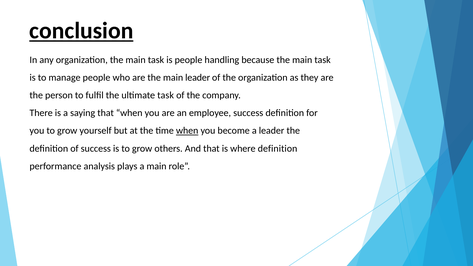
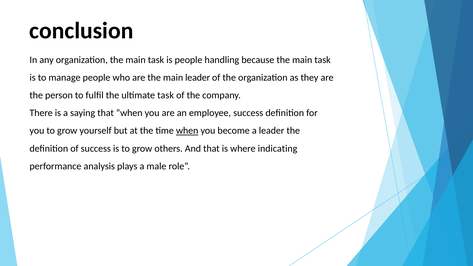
conclusion underline: present -> none (81, 31)
where definition: definition -> indicating (278, 149)
a main: main -> male (156, 166)
